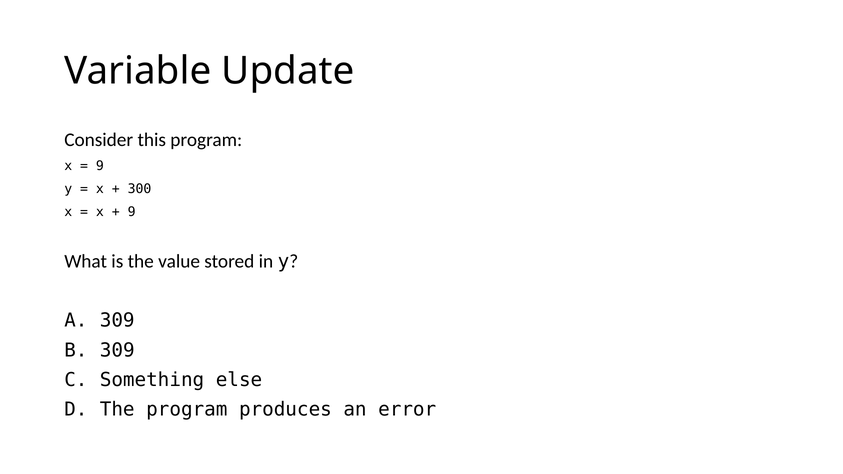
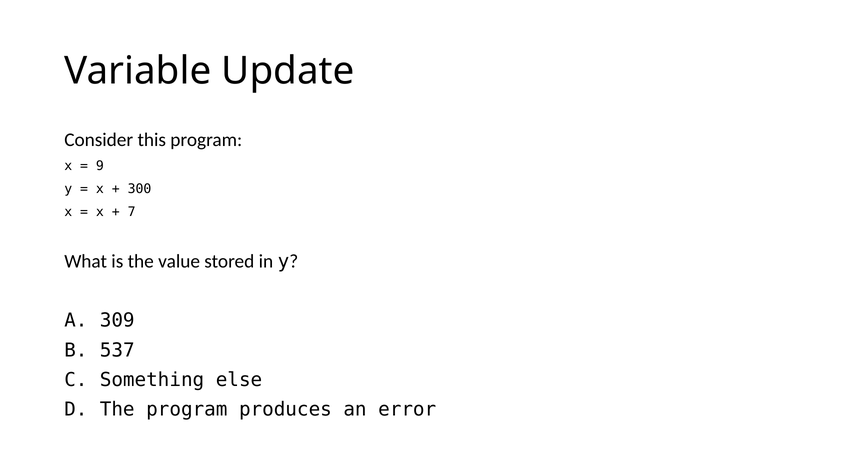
9: 9 -> 7 (132, 212)
309: 309 -> 537 (117, 350)
